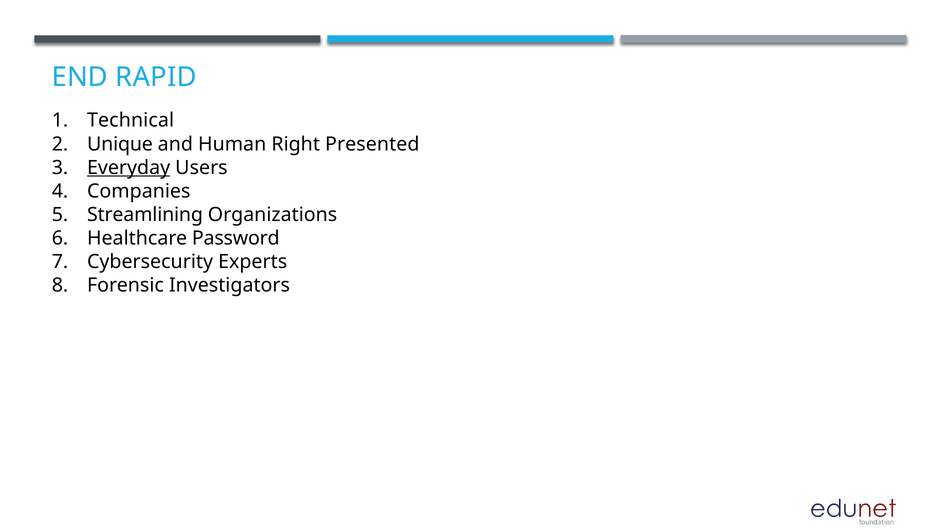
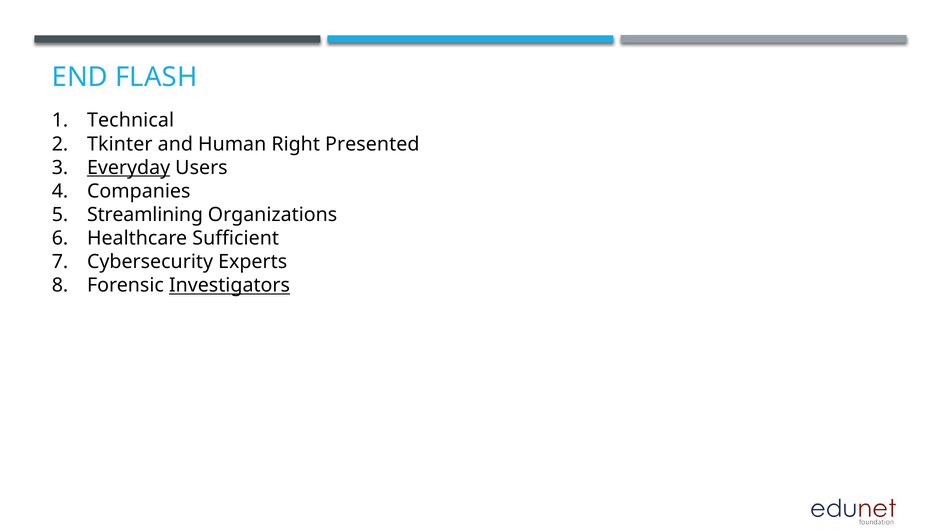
RAPID: RAPID -> FLASH (156, 77)
Unique: Unique -> Tkinter (120, 144)
Password: Password -> Sufficient (236, 238)
Investigators underline: none -> present (230, 285)
